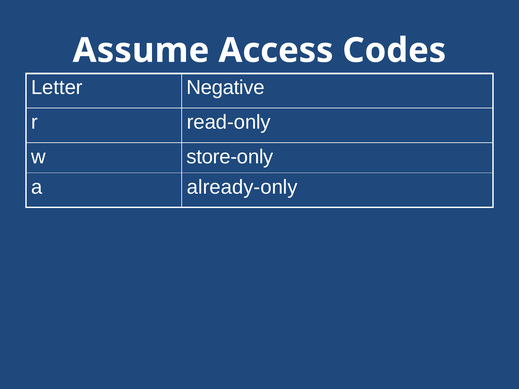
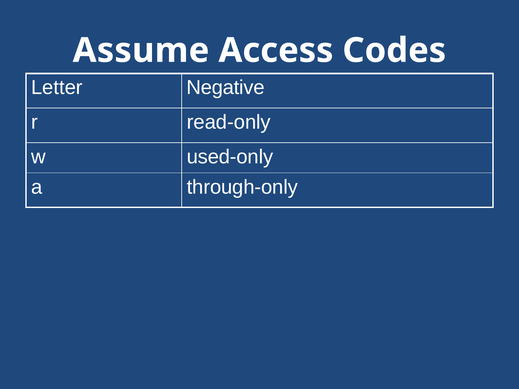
store-only: store-only -> used-only (230, 157)
already-only: already-only -> through-only (242, 187)
